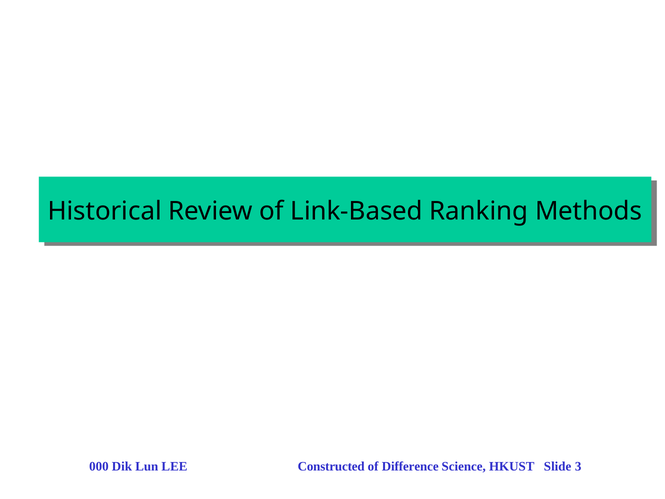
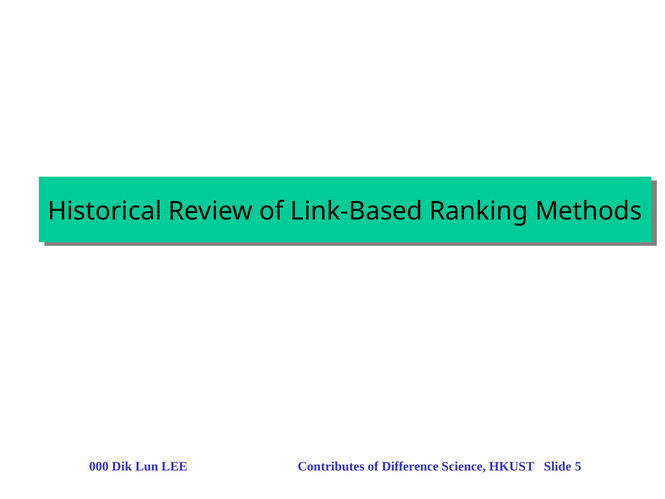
Constructed: Constructed -> Contributes (331, 466)
3: 3 -> 5 (578, 466)
